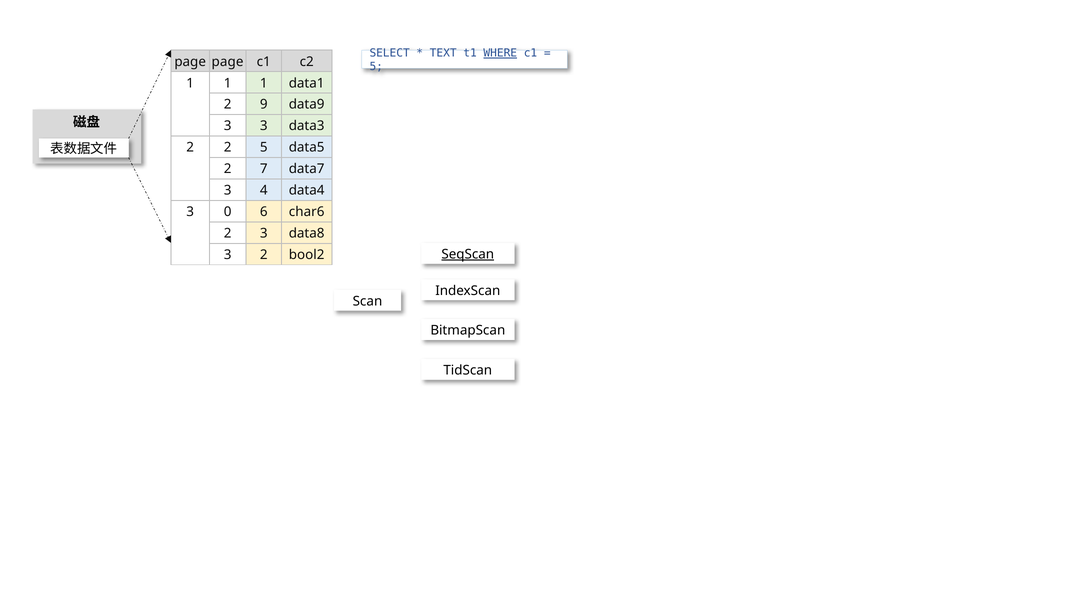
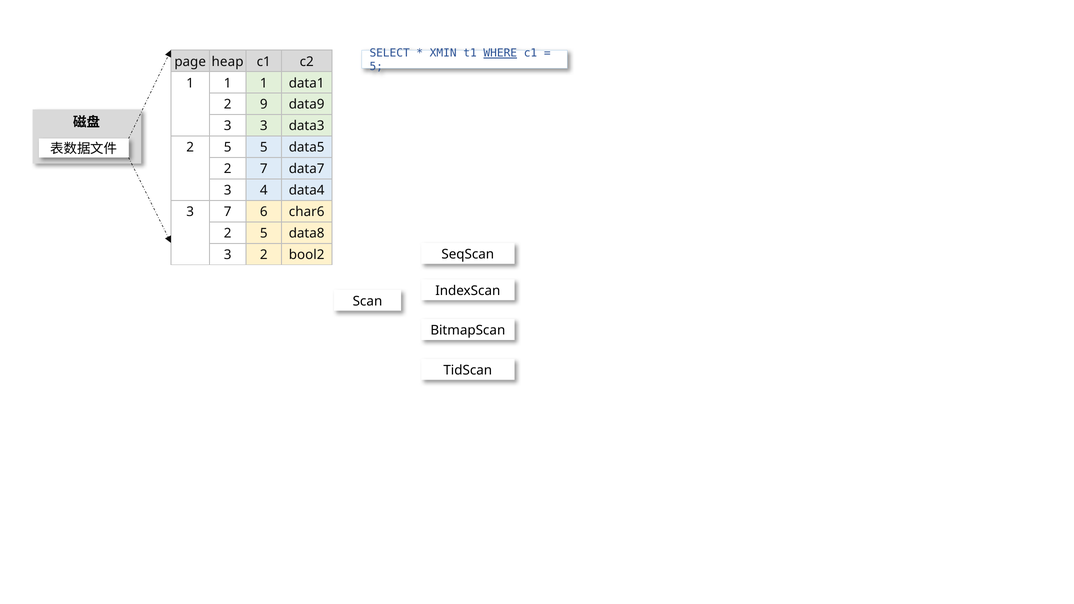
TEXT: TEXT -> XMIN (443, 53)
page page: page -> heap (228, 62)
2: 2 -> 5 (228, 148)
3 0: 0 -> 7 (228, 212)
3: 3 -> 5 (264, 233)
SeqScan underline: present -> none (468, 254)
